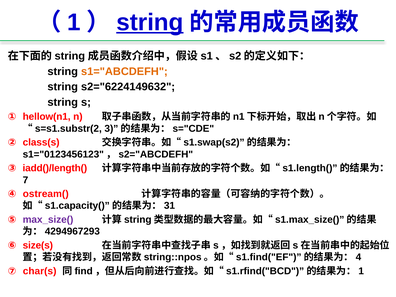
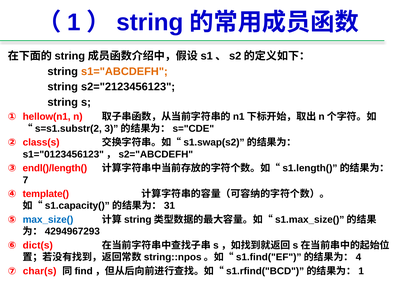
string underline: present -> none (150, 22)
s2="6224149632: s2="6224149632 -> s2="2123456123 (128, 87)
iadd()/length(: iadd()/length( -> endl()/length( (55, 168)
ostream(: ostream( -> template( (46, 194)
max_size( colour: purple -> blue (48, 220)
size(s: size(s -> dict(s (38, 245)
